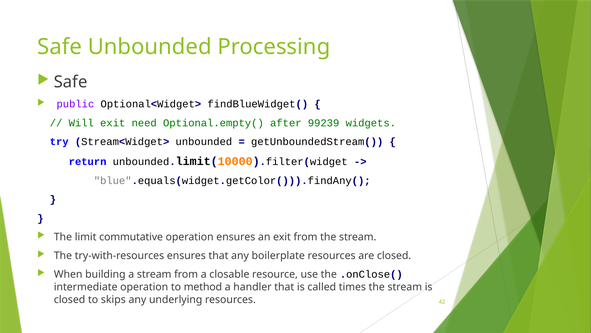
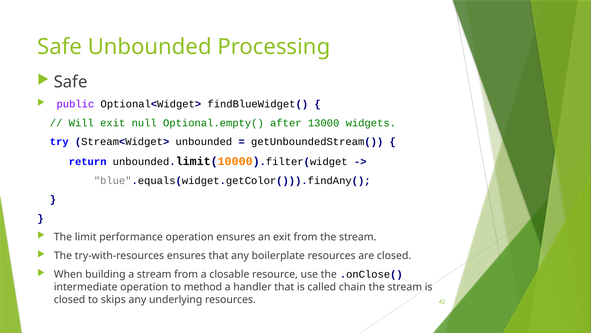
need: need -> null (144, 123)
99239: 99239 -> 13000 (324, 123)
commutative: commutative -> performance (131, 237)
times: times -> chain (352, 287)
